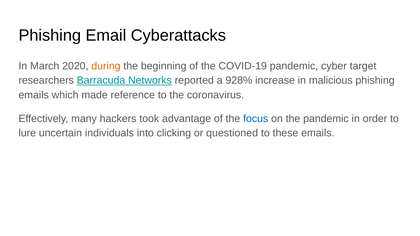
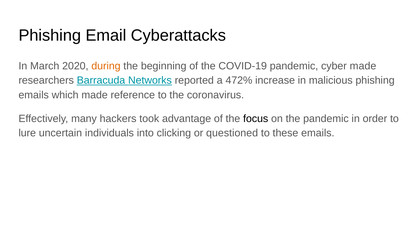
cyber target: target -> made (363, 66)
928%: 928% -> 472% (239, 81)
focus colour: blue -> black (256, 119)
